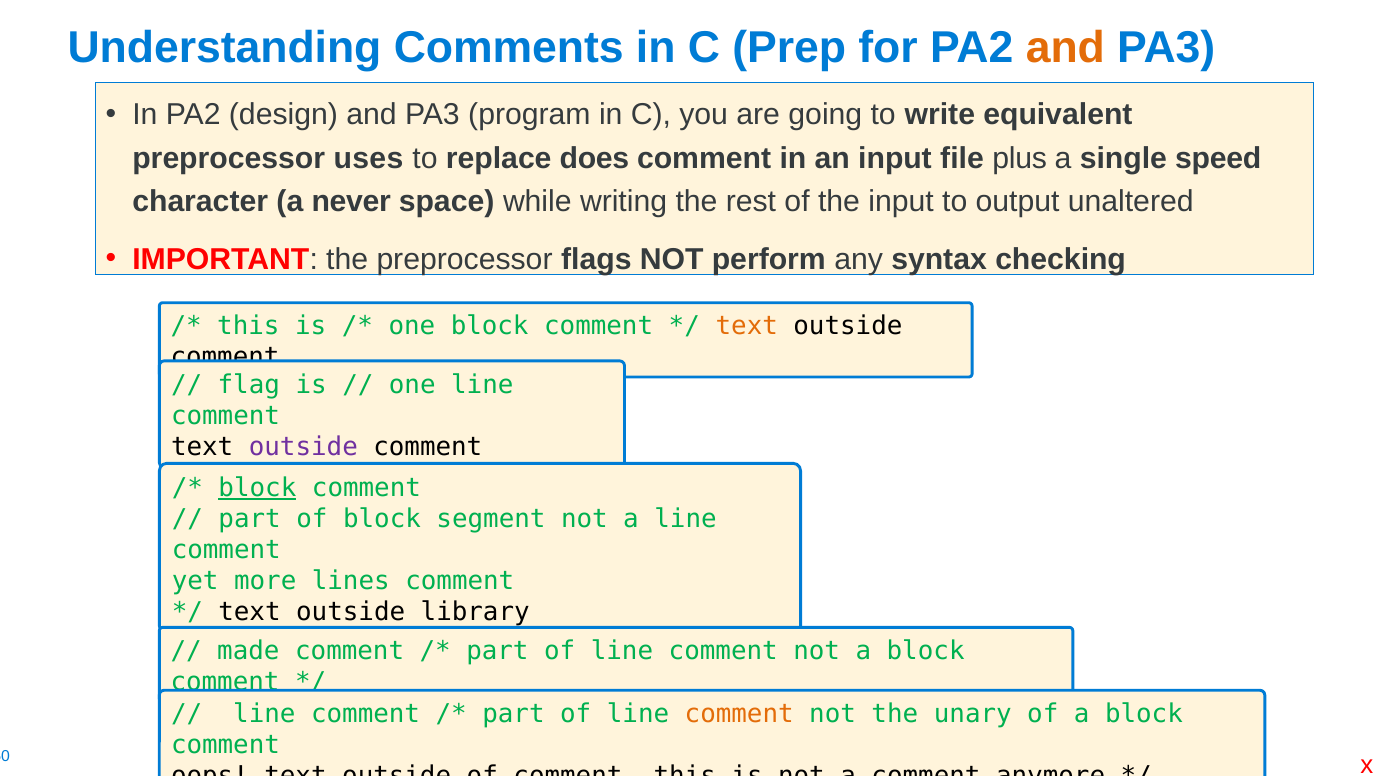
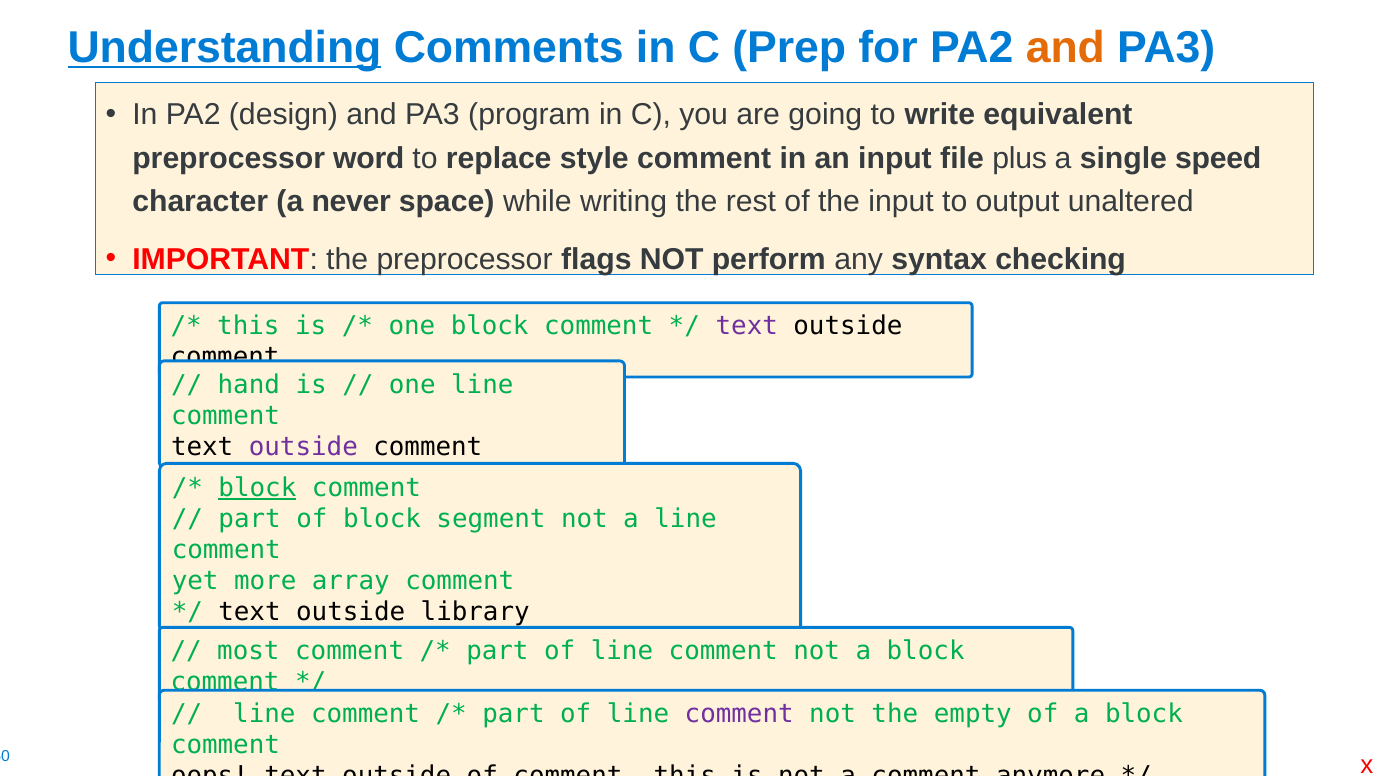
Understanding underline: none -> present (224, 48)
uses: uses -> word (369, 158)
does: does -> style (594, 158)
text colour: orange -> purple (747, 326)
flag: flag -> hand (249, 385)
lines: lines -> array (351, 581)
made: made -> most (248, 651)
comment colour: orange -> purple (739, 714)
unary: unary -> empty (973, 714)
